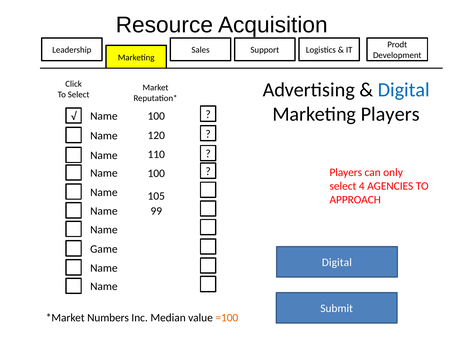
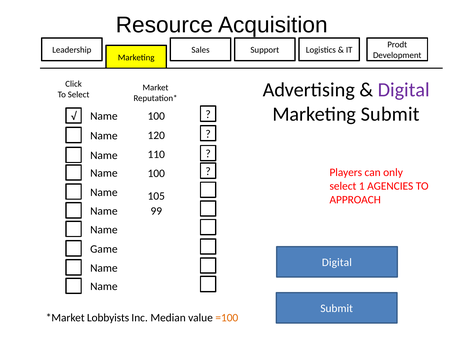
Digital colour: blue -> purple (404, 90)
Marketing Players: Players -> Submit (390, 114)
4: 4 -> 1 (362, 186)
Numbers: Numbers -> Lobbyists (108, 317)
